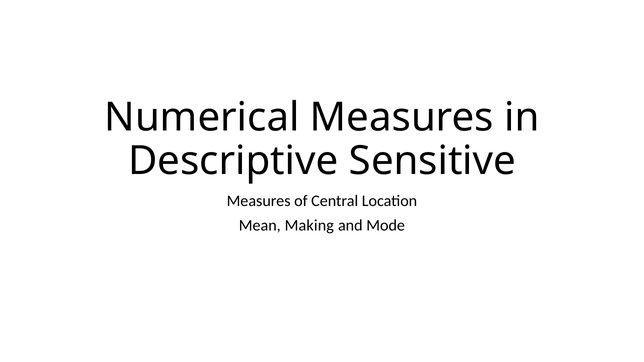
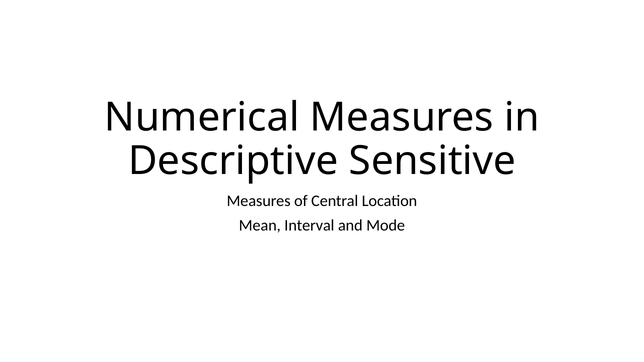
Making: Making -> Interval (309, 225)
